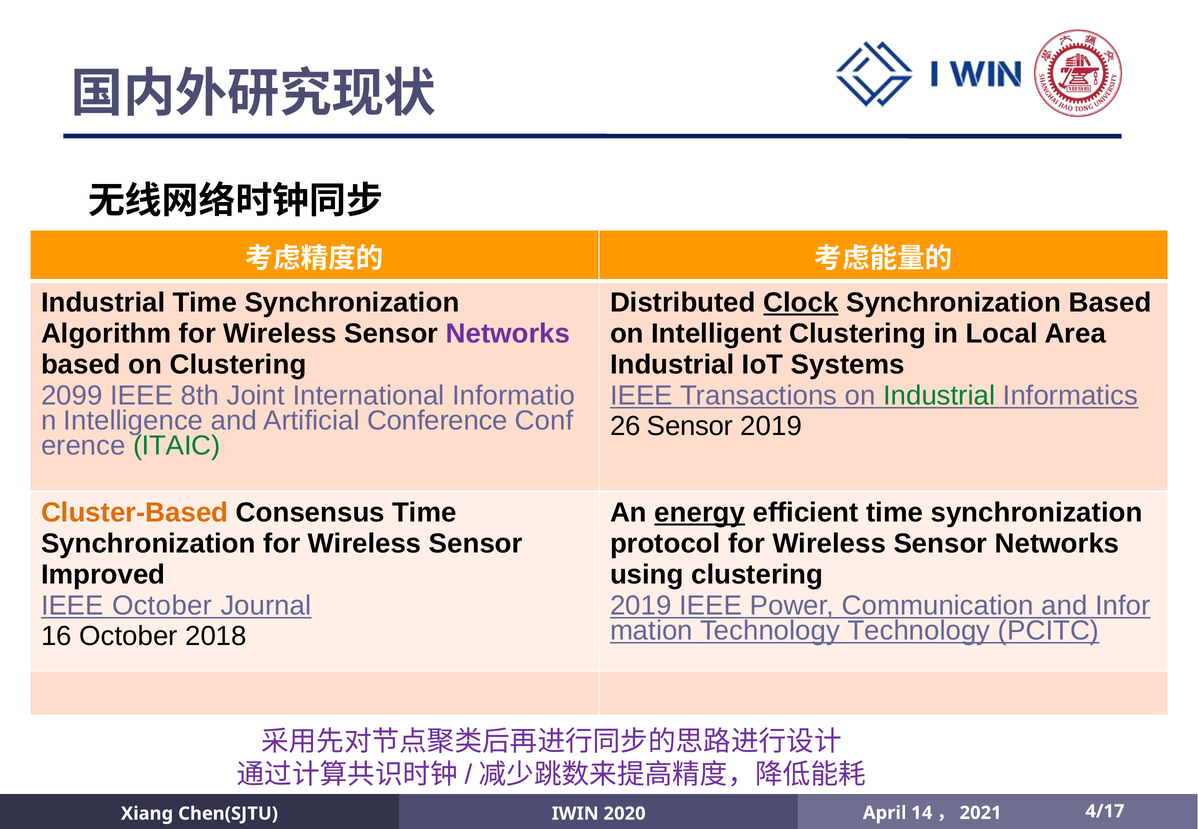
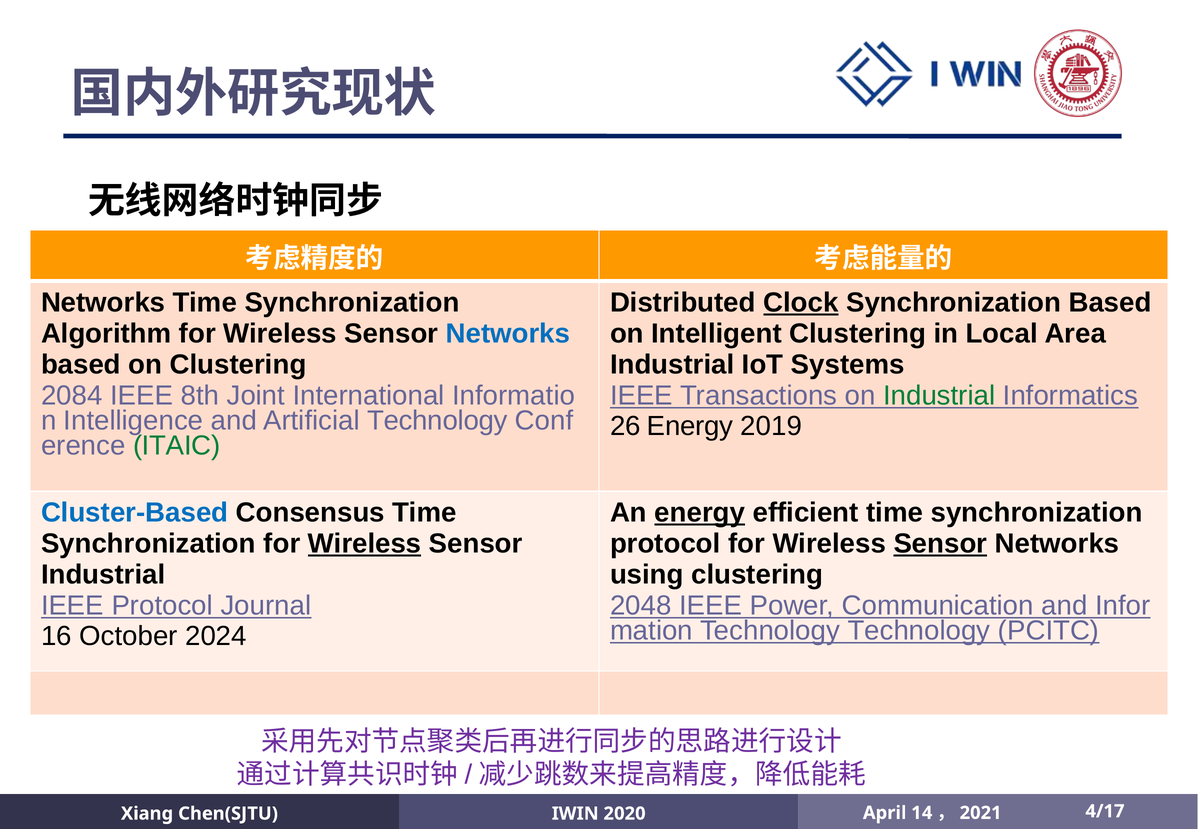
Industrial: Industrial -> Networks (103, 303)
Networks colour: purple -> blue (508, 334)
2099: 2099 -> 2084 (72, 396)
Artificial Conference: Conference -> Technology (437, 421)
26 Sensor: Sensor -> Energy (690, 427)
Cluster-Based colour: orange -> blue (135, 513)
Wireless underline: none -> present (365, 544)
Sensor underline: none -> present (940, 544)
Improved: Improved -> Industrial (103, 575)
IEEE October: October -> Protocol (162, 606)
2019: 2019 -> 2048 (641, 606)
2018: 2018 -> 2024 (216, 637)
